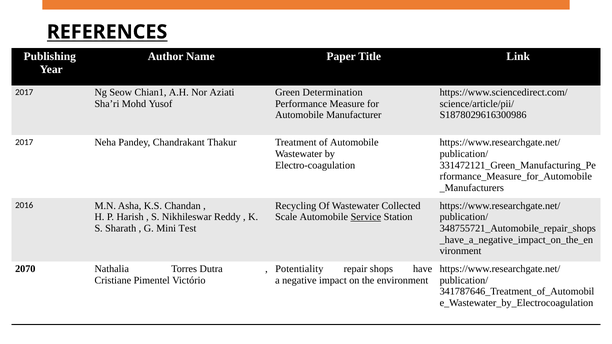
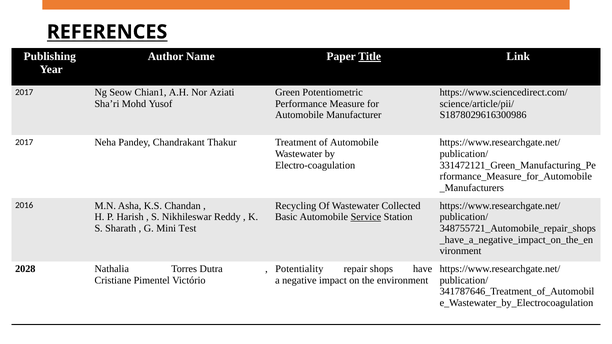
Title underline: none -> present (370, 57)
Determination: Determination -> Potentiometric (333, 93)
Scale: Scale -> Basic (286, 217)
2070: 2070 -> 2028 (25, 269)
